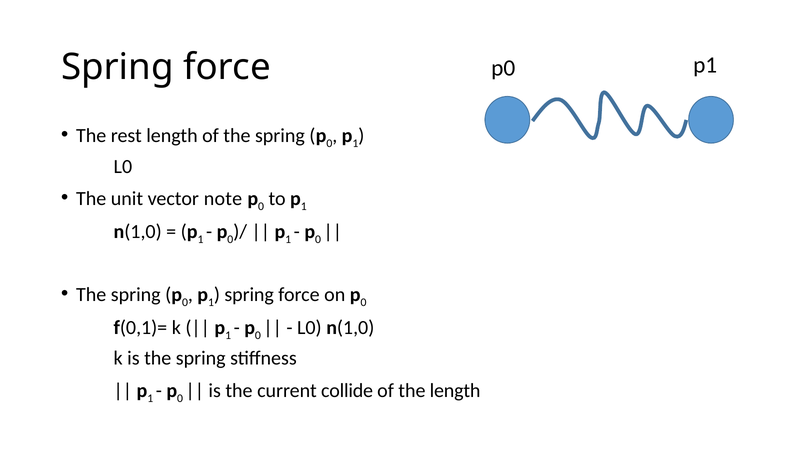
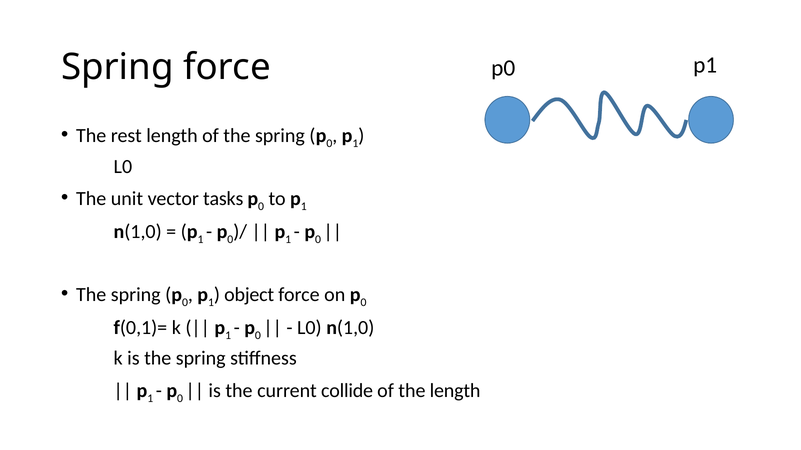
note: note -> tasks (223, 199)
spring: spring -> object (249, 295)
